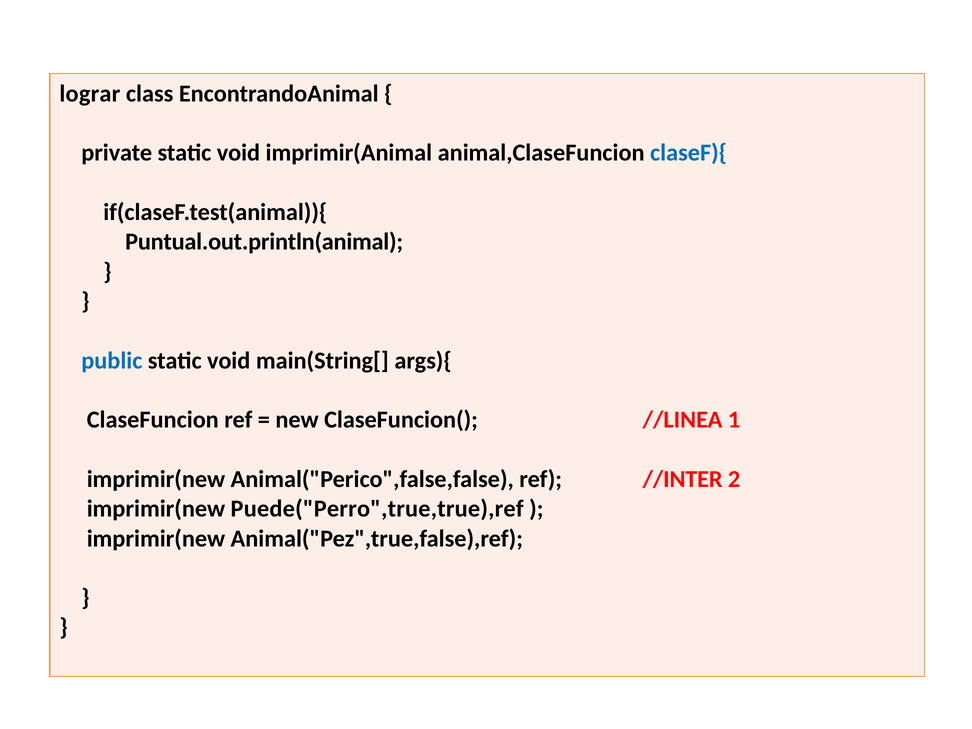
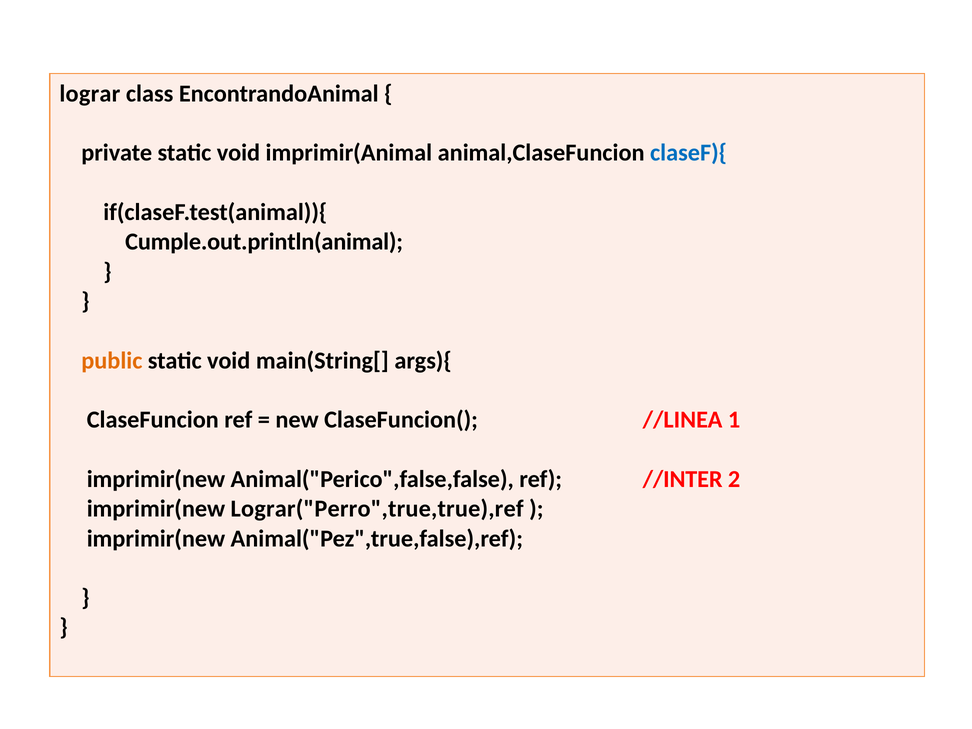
Puntual.out.println(animal: Puntual.out.println(animal -> Cumple.out.println(animal (264, 242)
public colour: blue -> orange (112, 361)
Puede("Perro",true,true),ref: Puede("Perro",true,true),ref -> Lograr("Perro",true,true),ref (377, 509)
